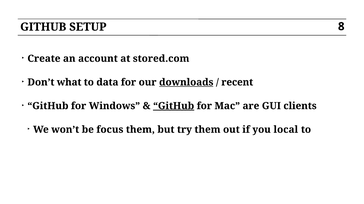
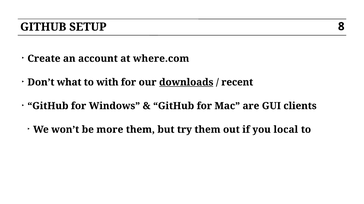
stored.com: stored.com -> where.com (161, 59)
data: data -> with (107, 82)
GitHub underline: present -> none (174, 106)
focus: focus -> more (110, 130)
